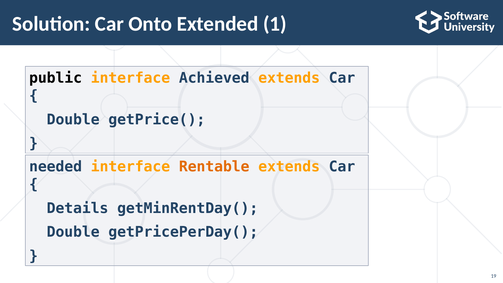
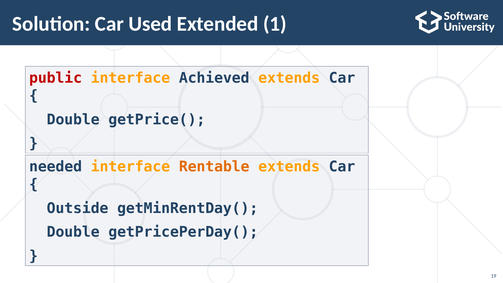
Onto: Onto -> Used (150, 24)
public colour: black -> red (56, 78)
Details: Details -> Outside (78, 208)
